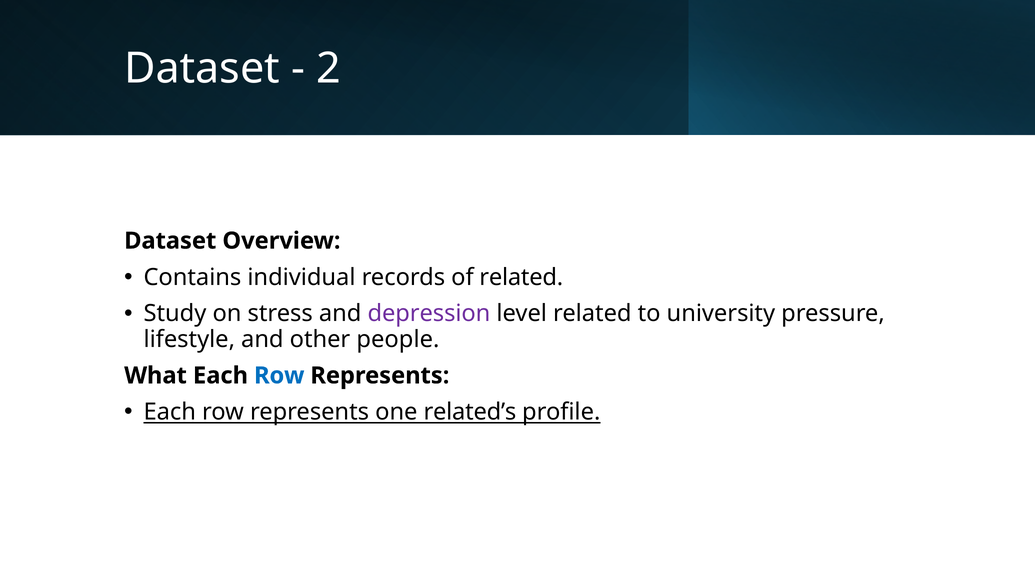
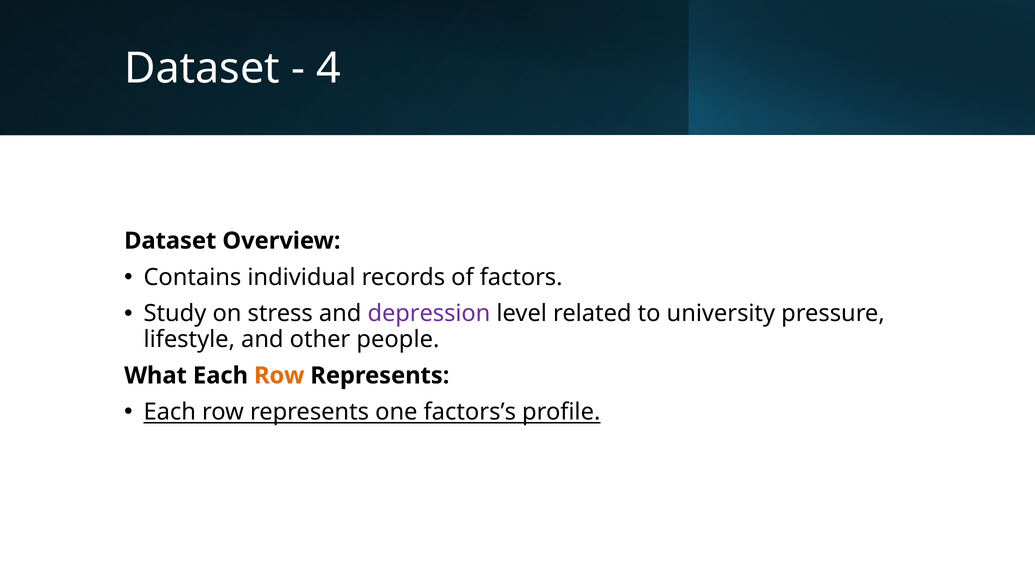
2: 2 -> 4 (328, 69)
of related: related -> factors (521, 277)
Row colour: blue -> orange (279, 376)
related’s: related’s -> factors’s (470, 412)
